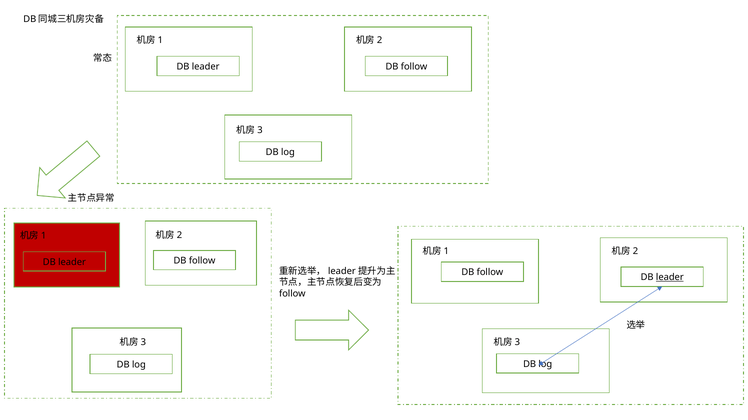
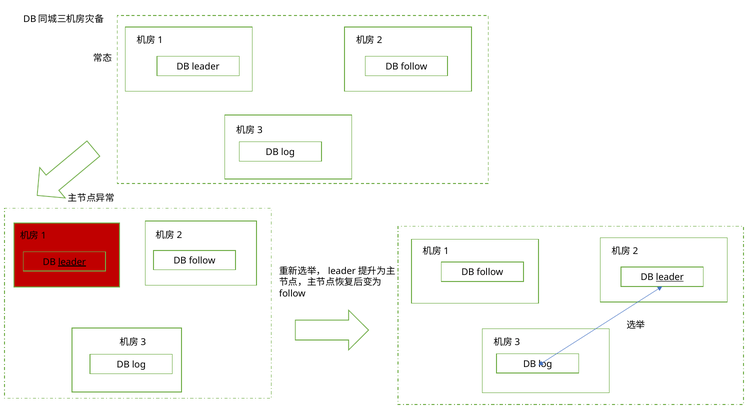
leader underline: none -> present (72, 262)
